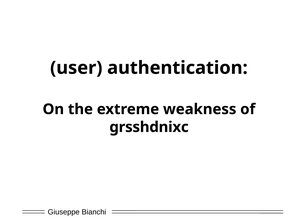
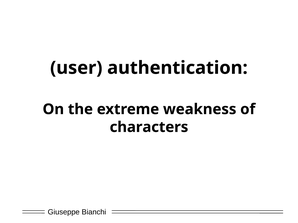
grsshdnixc: grsshdnixc -> characters (149, 127)
